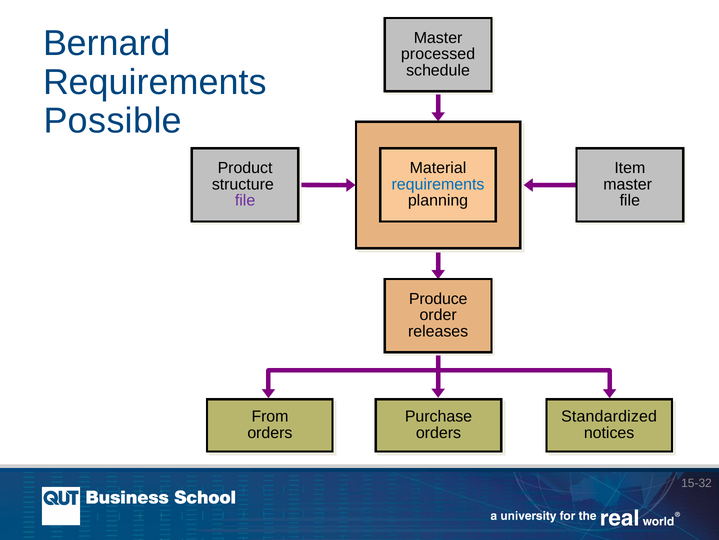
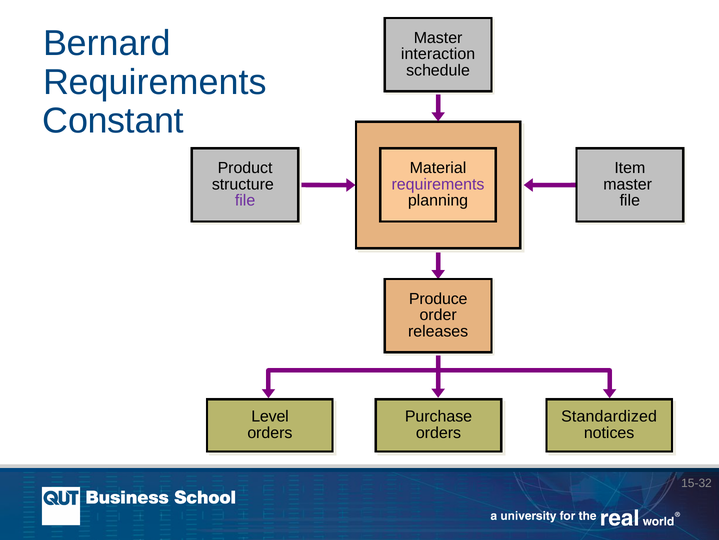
processed: processed -> interaction (438, 54)
Possible: Possible -> Constant (113, 121)
requirements colour: blue -> purple (438, 184)
From: From -> Level (270, 416)
